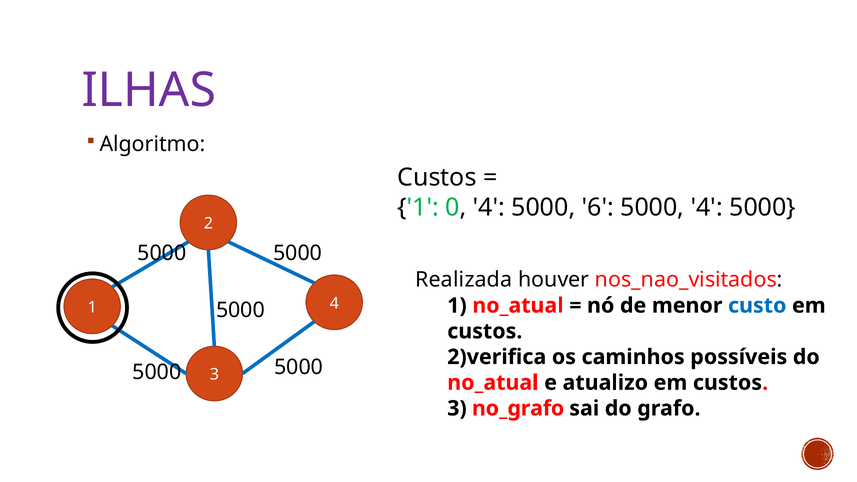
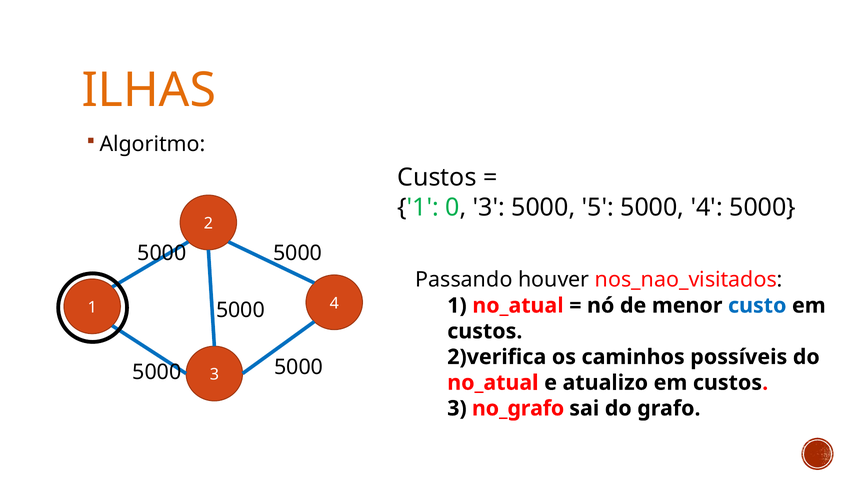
ILHAS colour: purple -> orange (149, 90)
0 4: 4 -> 3 (489, 207)
6: 6 -> 5 (598, 207)
Realizada: Realizada -> Passando (464, 280)
